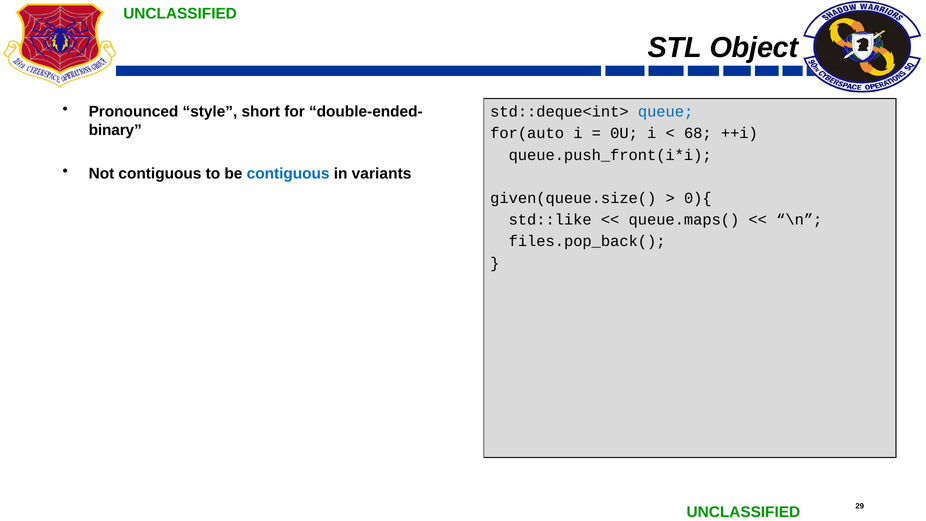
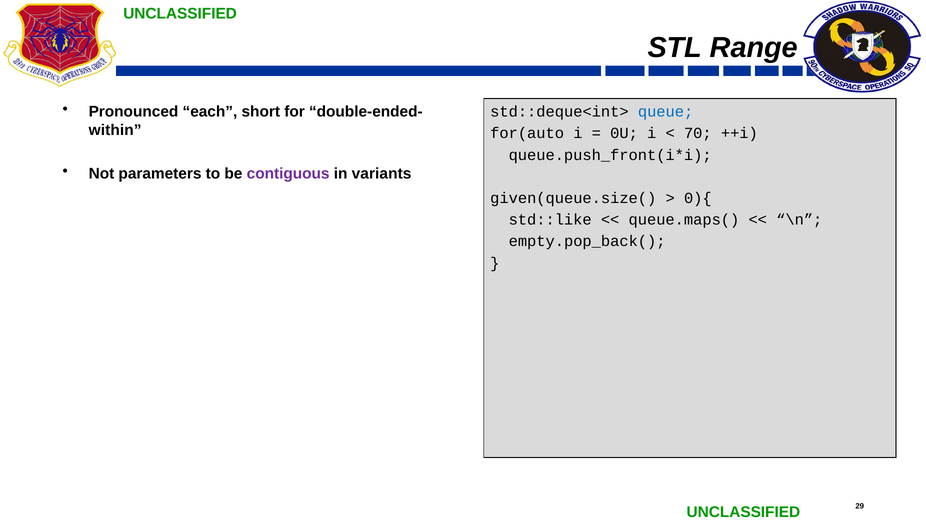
Object: Object -> Range (754, 48)
style: style -> each (210, 112)
binary: binary -> within (115, 130)
68: 68 -> 70 (698, 133)
Not contiguous: contiguous -> parameters (160, 173)
contiguous colour: blue -> purple (288, 173)
files.pop_back(: files.pop_back( -> empty.pop_back( (587, 241)
